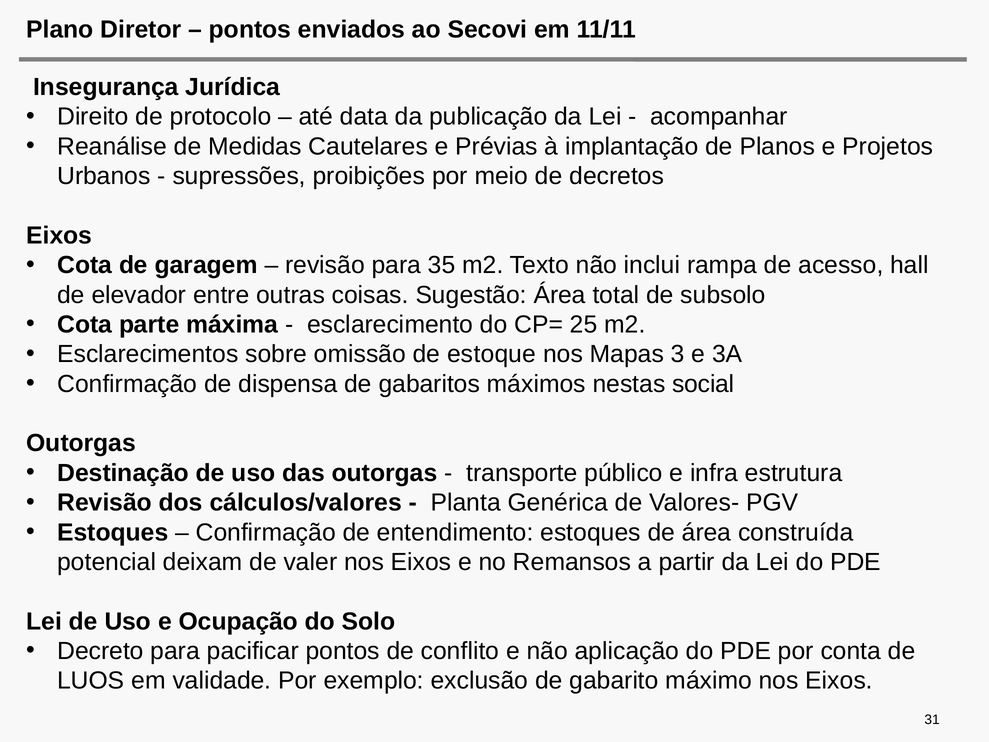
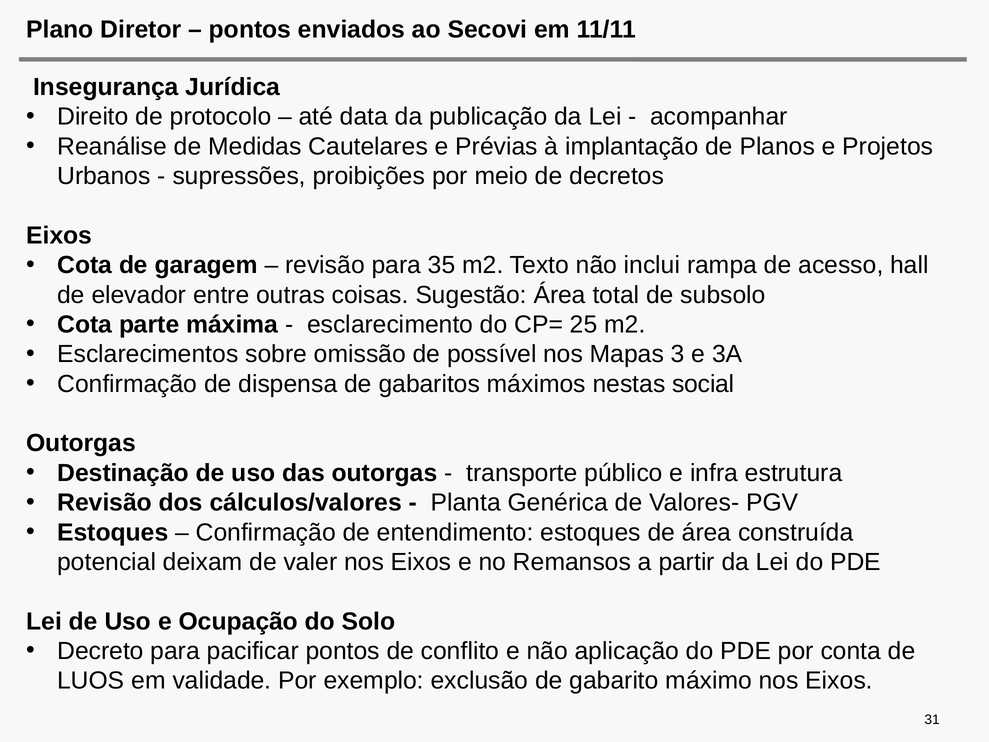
estoque: estoque -> possível (492, 354)
